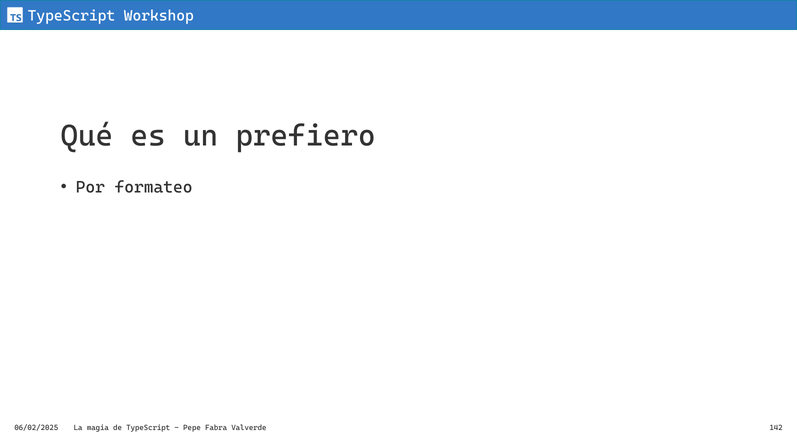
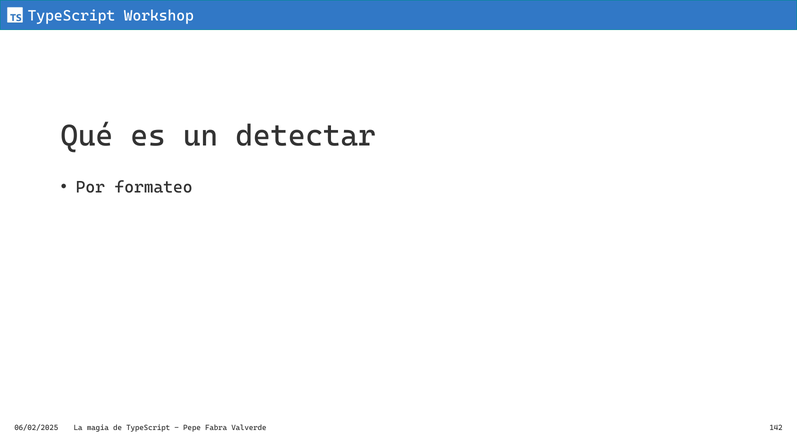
prefiero: prefiero -> detectar (306, 136)
